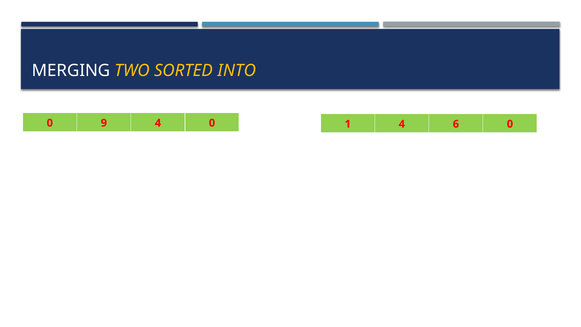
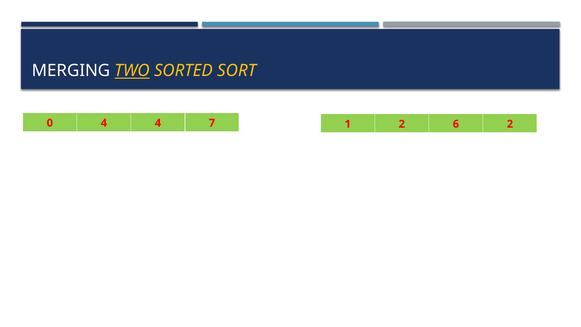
TWO underline: none -> present (132, 71)
INTO: INTO -> SORT (237, 71)
0 9: 9 -> 4 (104, 123)
4 0: 0 -> 7 (212, 123)
1 4: 4 -> 2 (402, 124)
6 0: 0 -> 2 (510, 124)
